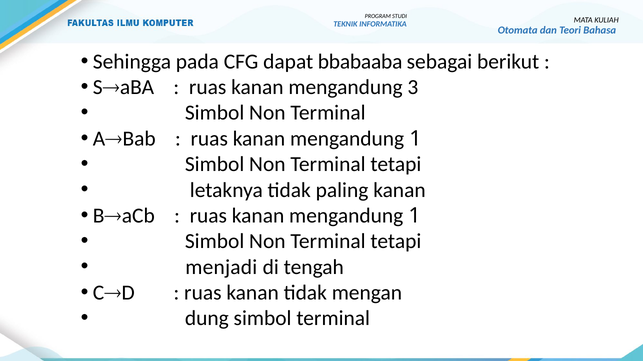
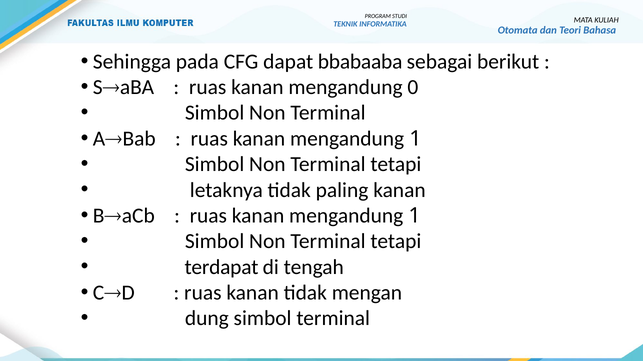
3: 3 -> 0 (413, 87)
menjadi: menjadi -> terdapat (222, 268)
